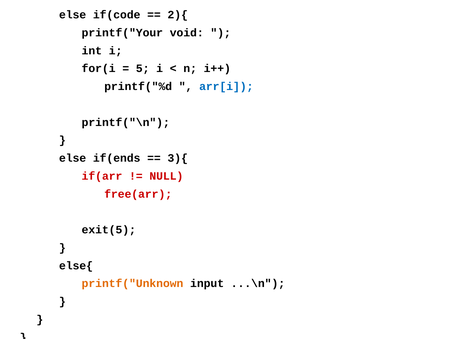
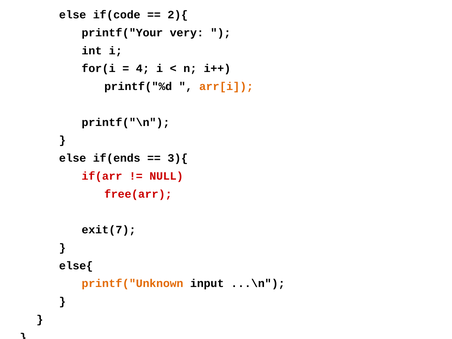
void: void -> very (187, 33)
5: 5 -> 4 (143, 69)
arr[i colour: blue -> orange (226, 86)
exit(5: exit(5 -> exit(7 (109, 230)
